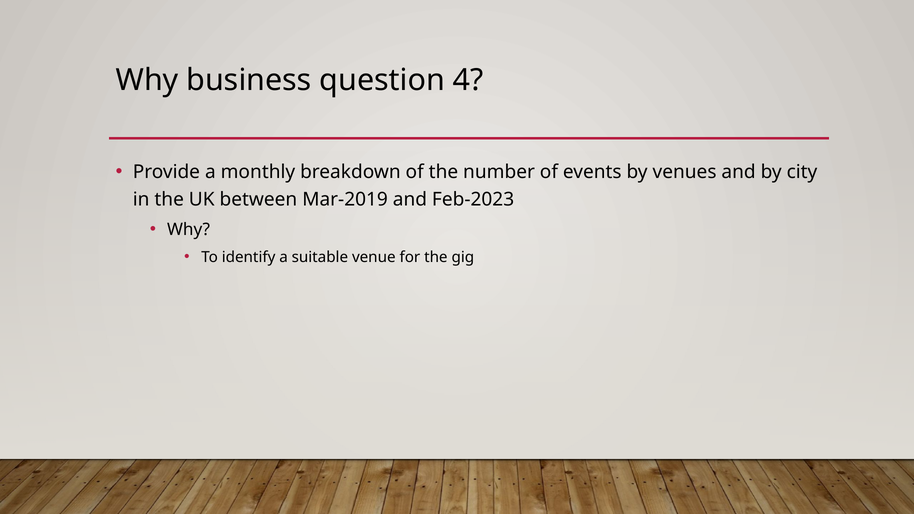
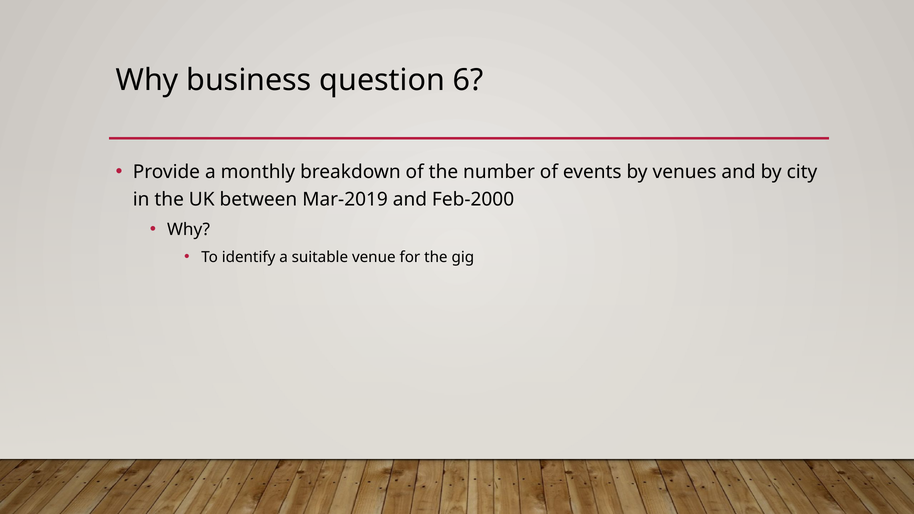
4: 4 -> 6 (468, 80)
Feb-2023: Feb-2023 -> Feb-2000 (473, 199)
